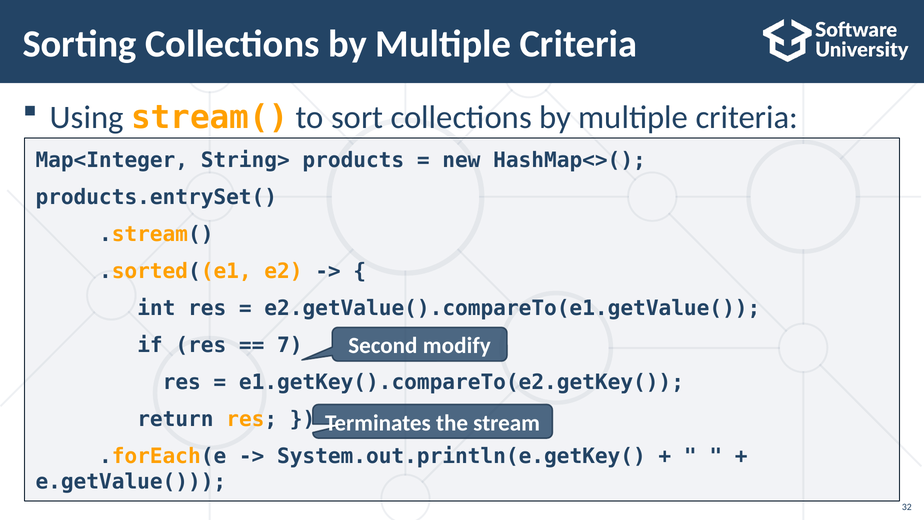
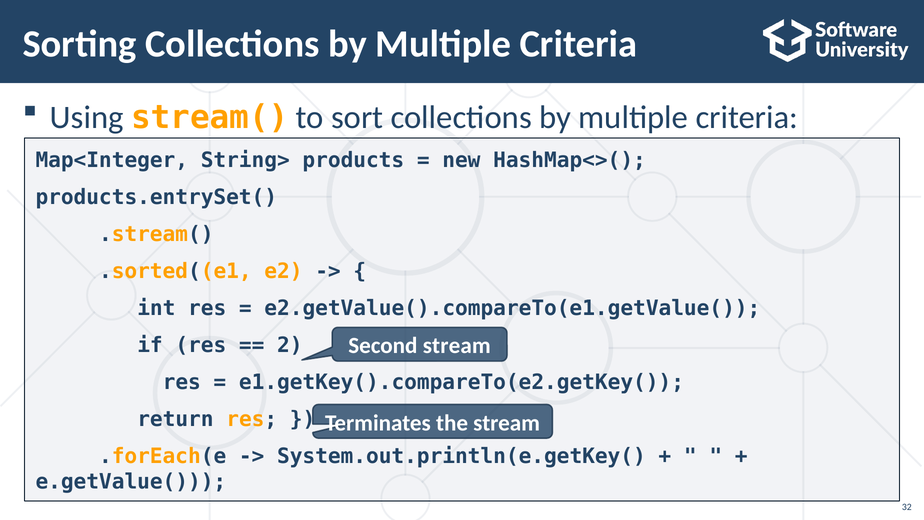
7: 7 -> 2 (290, 345)
Second modify: modify -> stream (457, 346)
